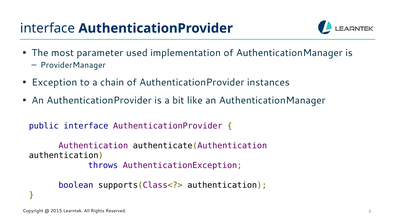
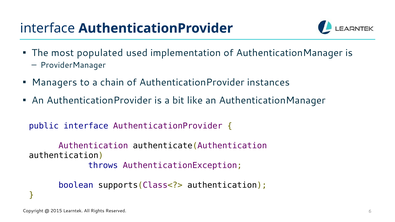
parameter: parameter -> populated (100, 53)
Exception: Exception -> Managers (54, 82)
